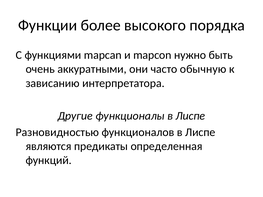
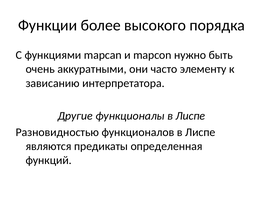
обычную: обычную -> элементу (203, 69)
